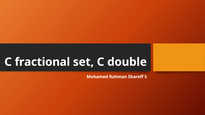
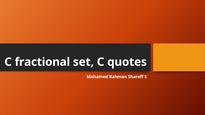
double: double -> quotes (127, 62)
